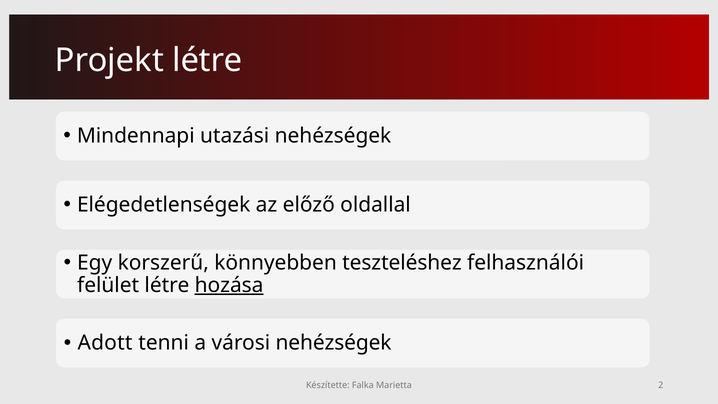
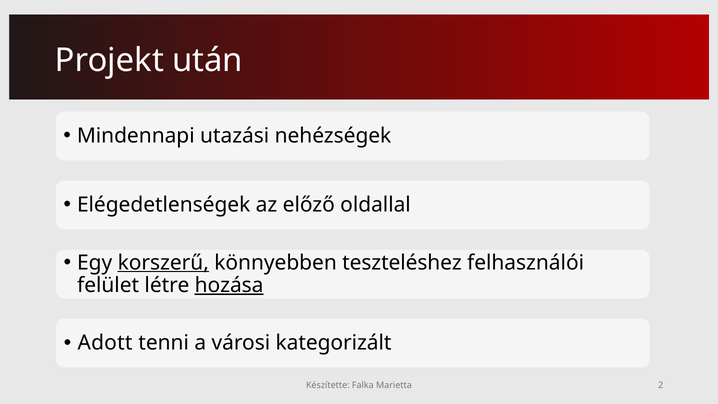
Projekt létre: létre -> után (207, 60)
korszerű underline: none -> present (163, 263)
városi nehézségek: nehézségek -> kategorizált (334, 343)
